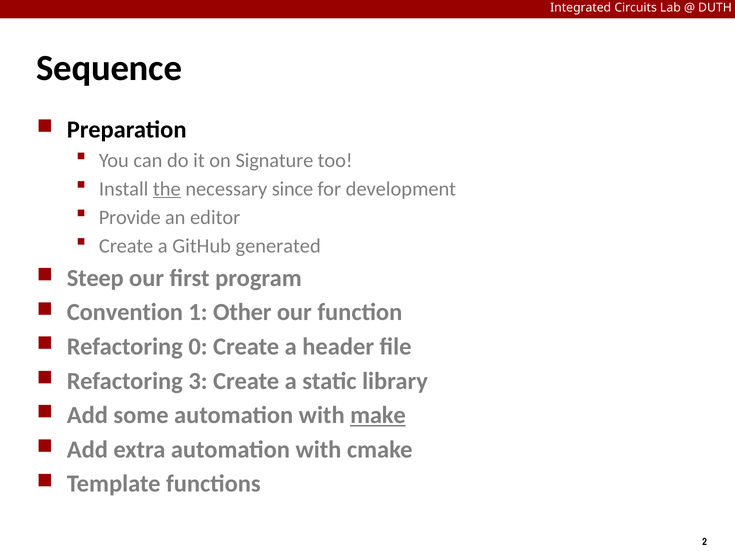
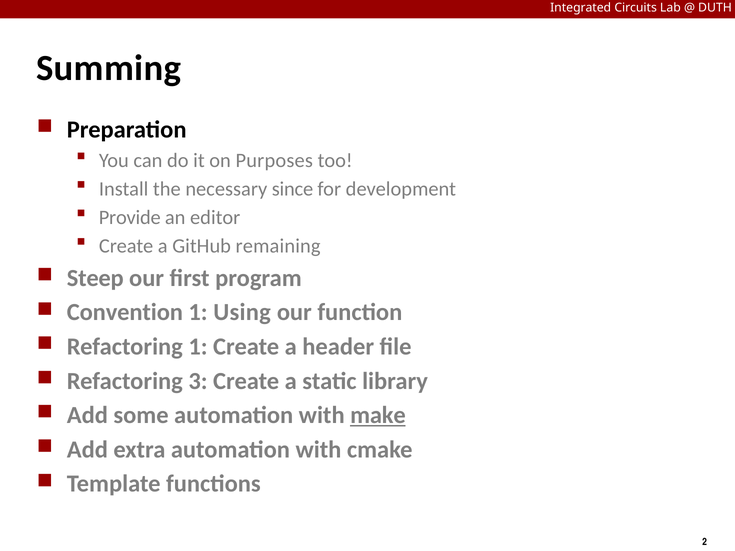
Sequence: Sequence -> Summing (109, 68)
Signature: Signature -> Purposes (274, 160)
the underline: present -> none (167, 189)
generated: generated -> remaining (278, 246)
Other: Other -> Using (242, 313)
Refactoring 0: 0 -> 1 (198, 347)
